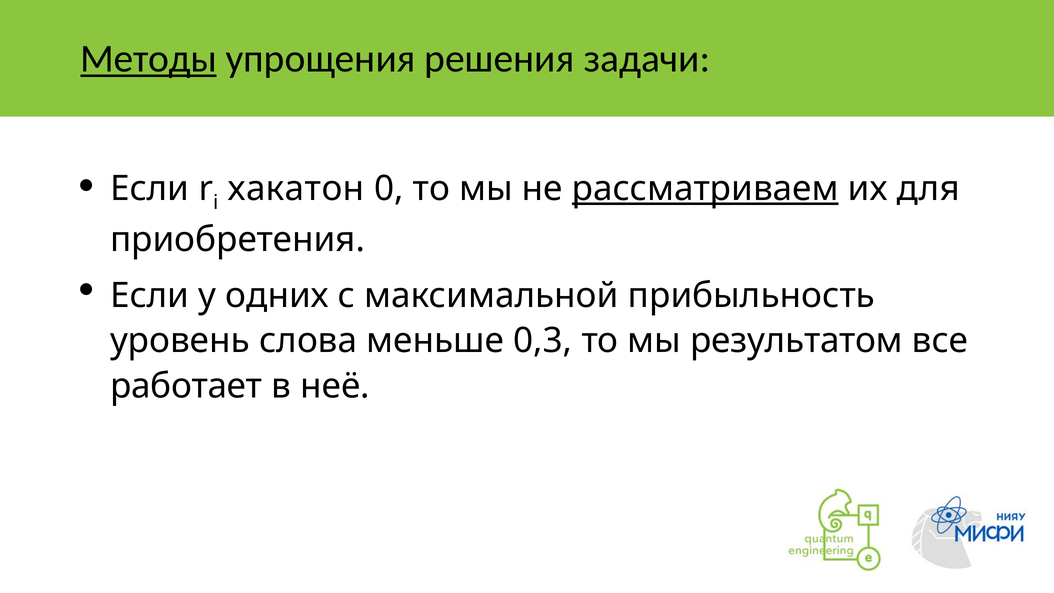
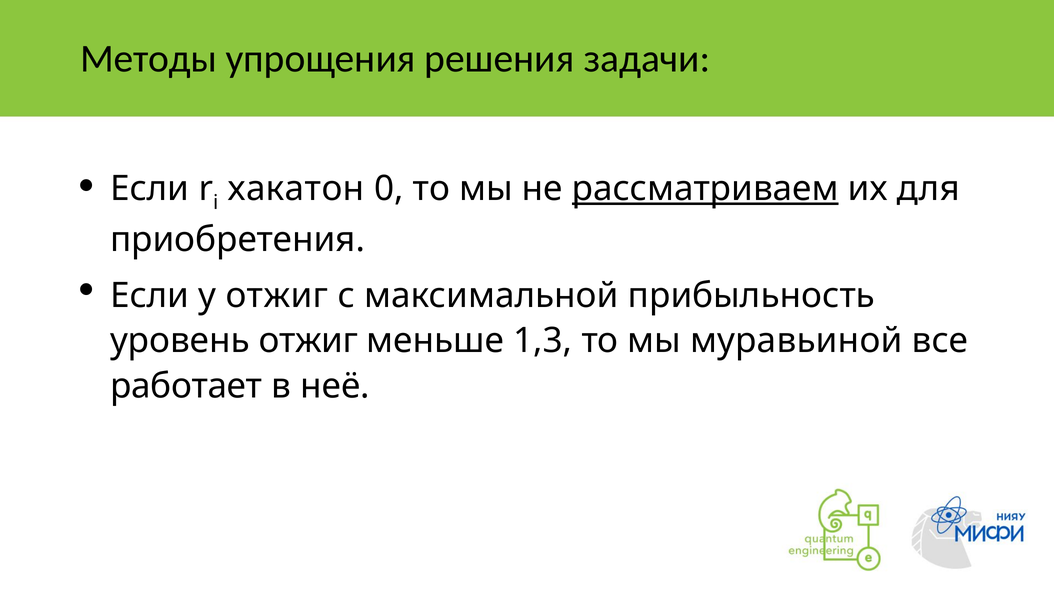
Методы underline: present -> none (149, 59)
у одних: одних -> отжиг (277, 296)
уровень слова: слова -> отжиг (308, 341)
0,3: 0,3 -> 1,3 (543, 341)
результатом: результатом -> муравьиной (796, 341)
